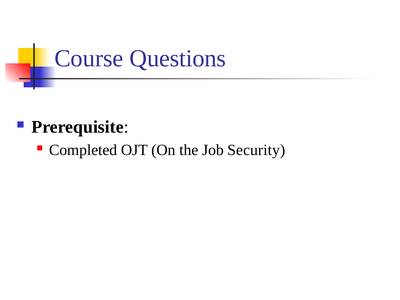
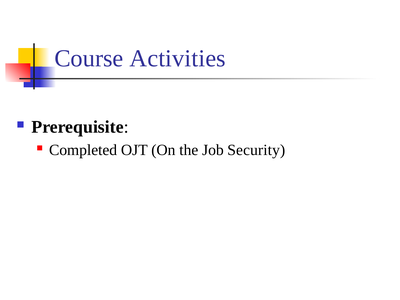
Questions: Questions -> Activities (178, 58)
